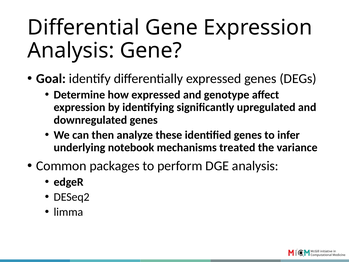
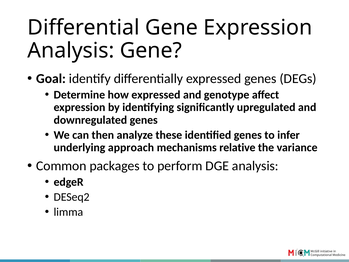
notebook: notebook -> approach (131, 147)
treated: treated -> relative (237, 147)
